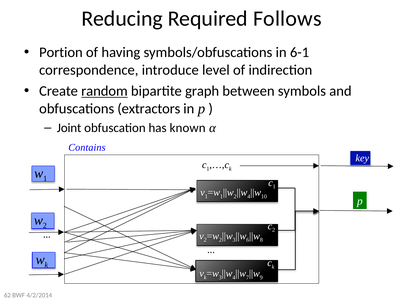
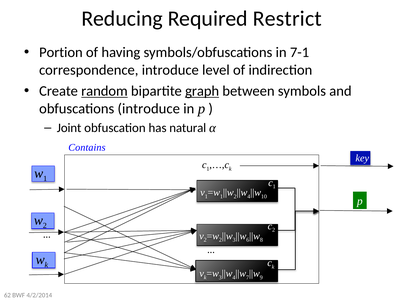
Follows: Follows -> Restrict (287, 19)
6-1: 6-1 -> 7-1 (300, 52)
graph underline: none -> present (202, 91)
obfuscations extractors: extractors -> introduce (149, 109)
known: known -> natural (188, 128)
